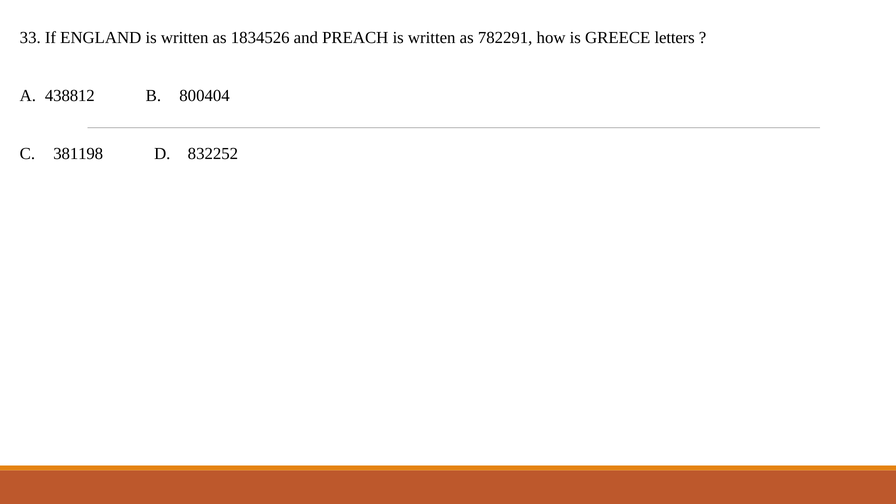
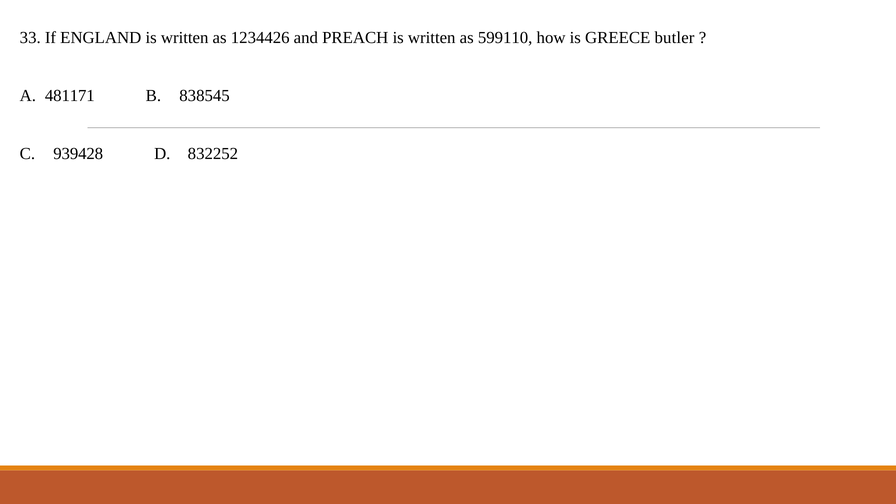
1834526: 1834526 -> 1234426 (260, 38)
782291: 782291 -> 599110 (505, 38)
letters: letters -> butler (675, 38)
438812: 438812 -> 481171 (70, 96)
800404: 800404 -> 838545 (205, 96)
381198: 381198 -> 939428 (78, 154)
